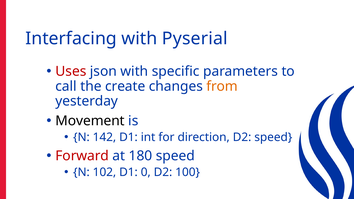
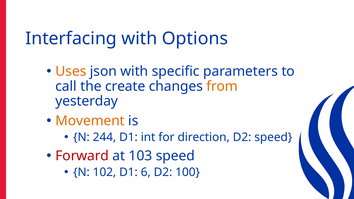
Pyserial: Pyserial -> Options (195, 38)
Uses colour: red -> orange (71, 71)
Movement colour: black -> orange (90, 121)
142: 142 -> 244 (104, 137)
180: 180 -> 103 (140, 156)
0: 0 -> 6 (146, 172)
